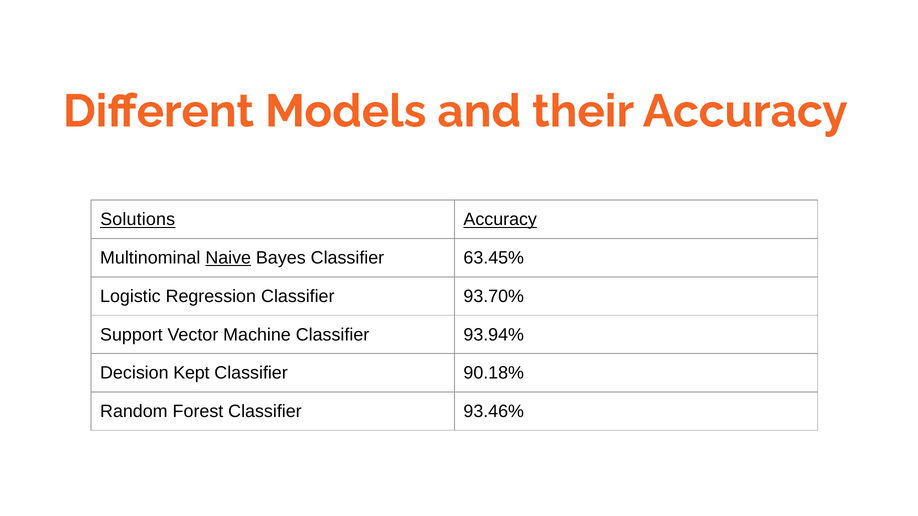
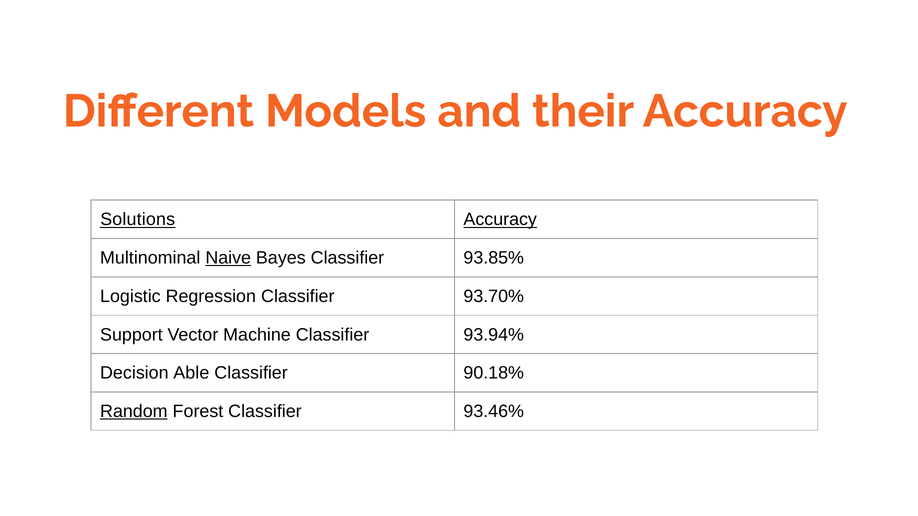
63.45%: 63.45% -> 93.85% (494, 258)
Kept: Kept -> Able (191, 373)
Random underline: none -> present (134, 412)
